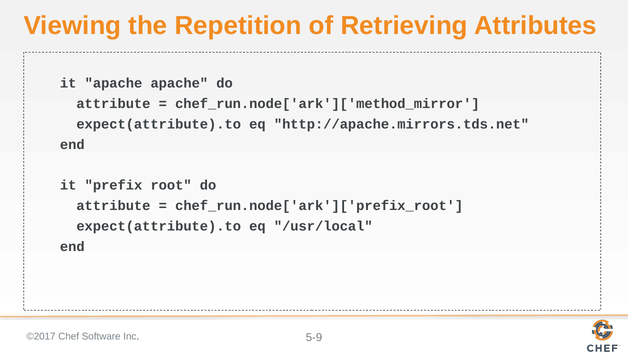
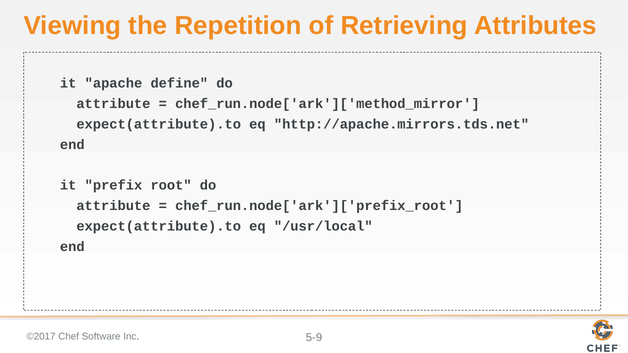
apache apache: apache -> define (179, 83)
